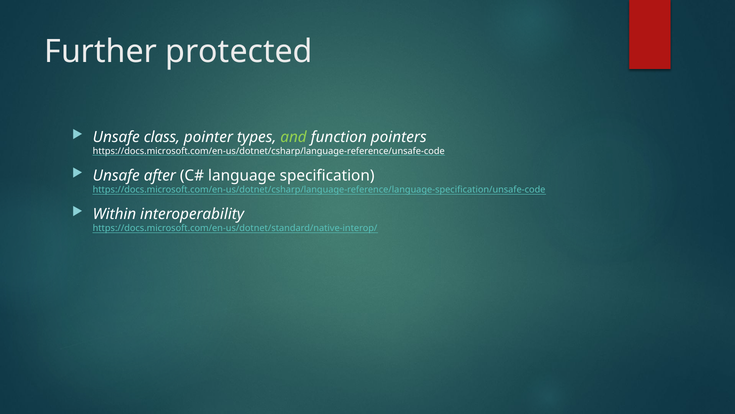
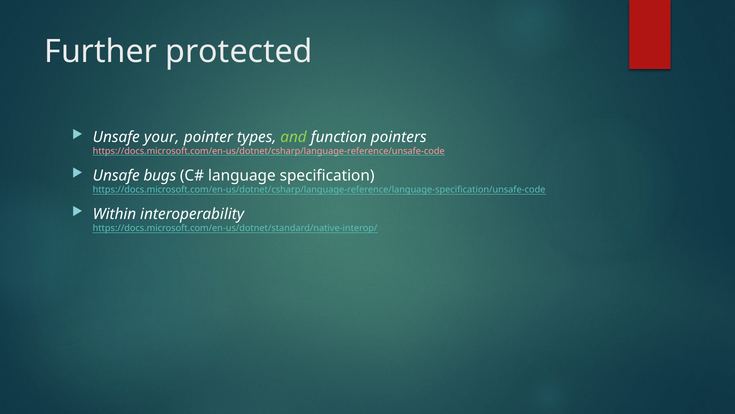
class: class -> your (162, 137)
https://docs.microsoft.com/en-us/dotnet/csharp/language-reference/unsafe-code colour: white -> pink (269, 151)
after: after -> bugs (160, 175)
